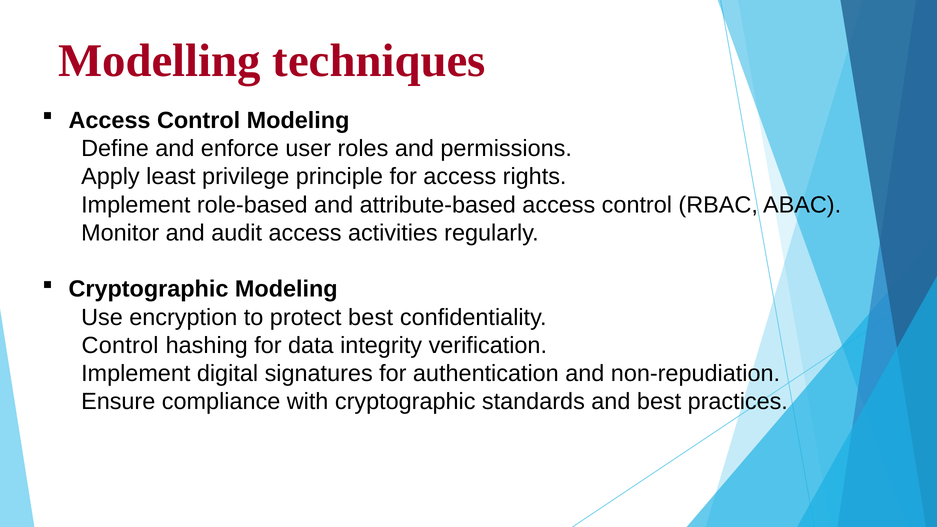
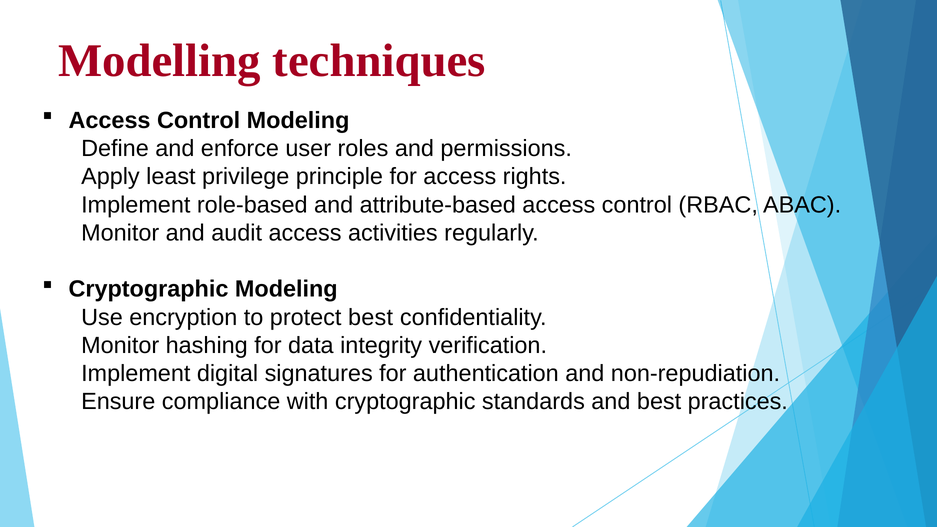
Control: Control -> Monitor (120, 345)
